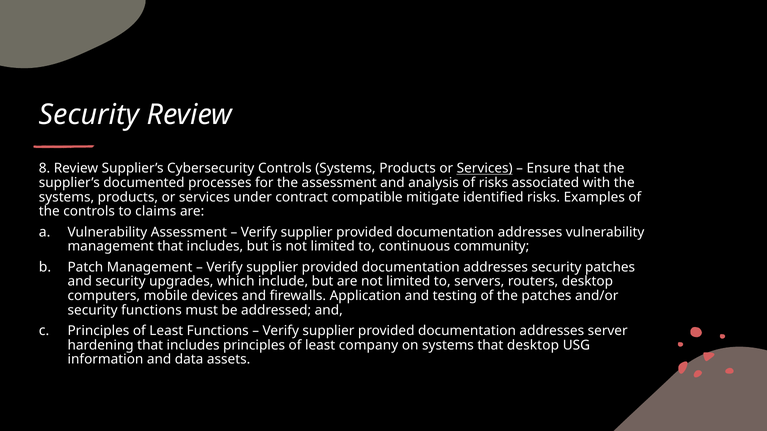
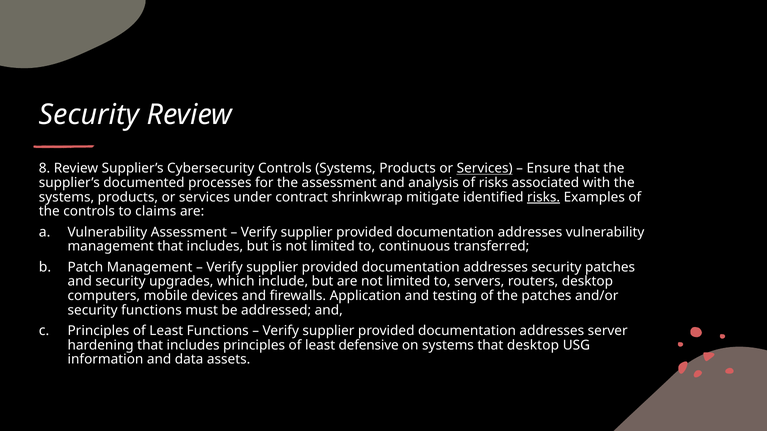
compatible: compatible -> shrinkwrap (367, 197)
risks underline: none -> present (544, 197)
community: community -> transferred (492, 247)
company: company -> defensive (369, 346)
